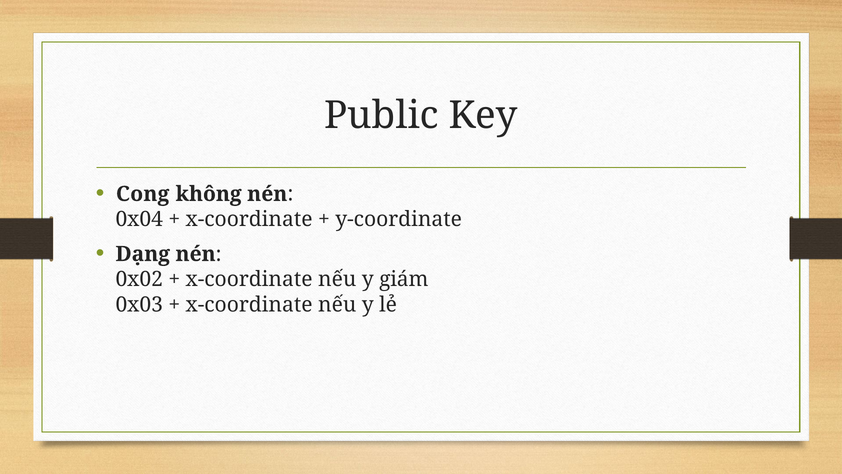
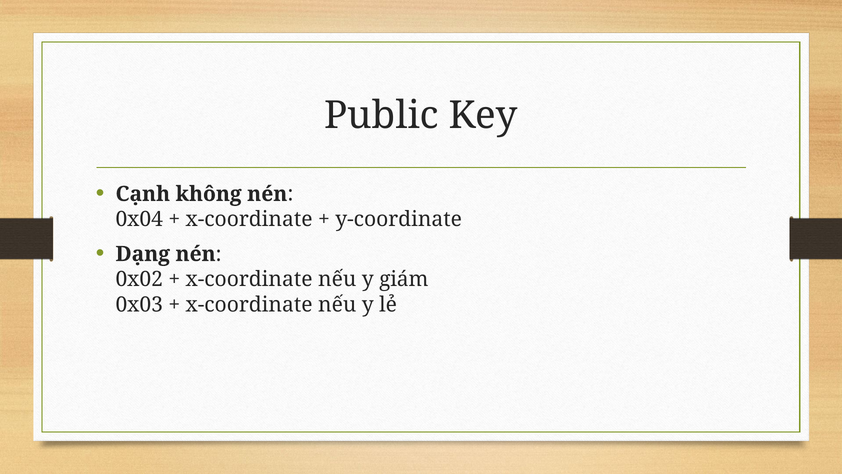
Cong: Cong -> Cạnh (143, 194)
